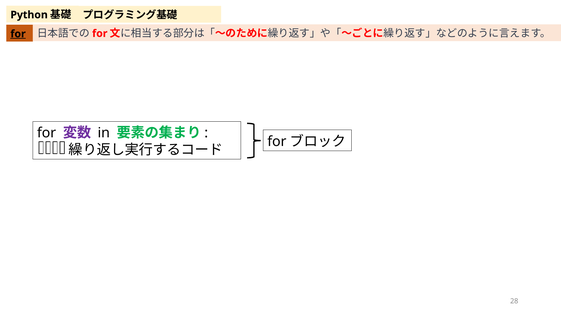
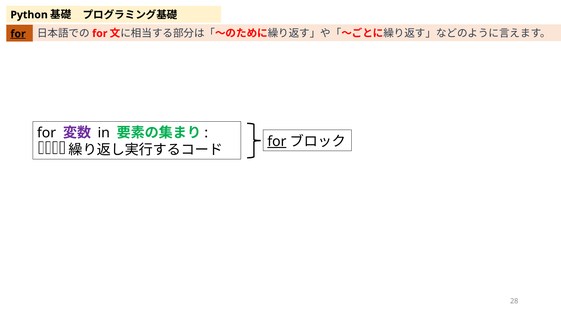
for underline: none -> present (277, 141)
